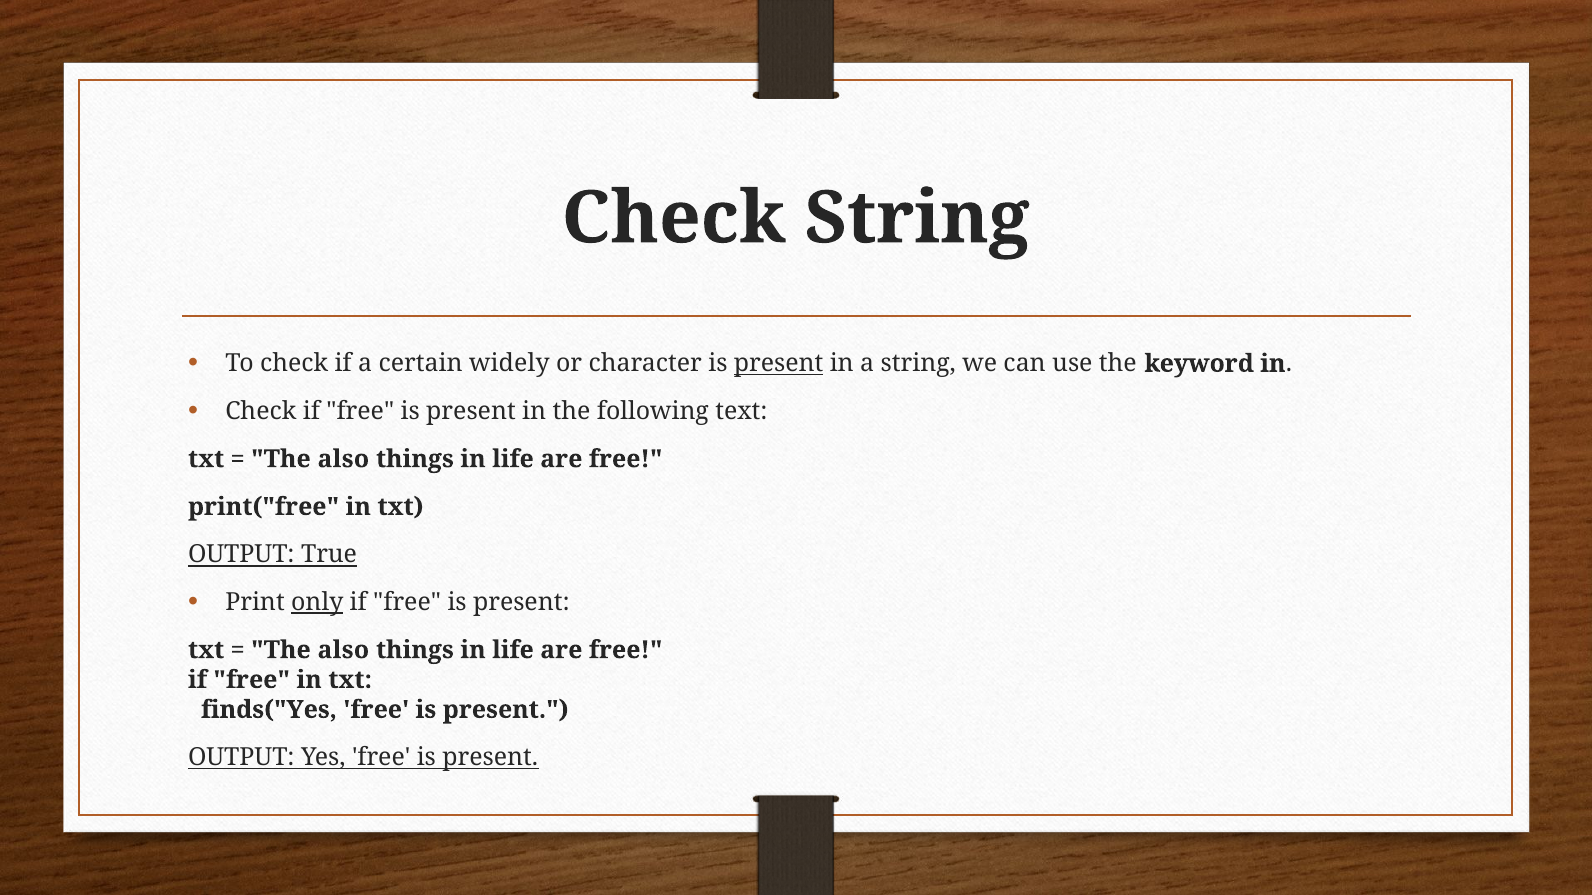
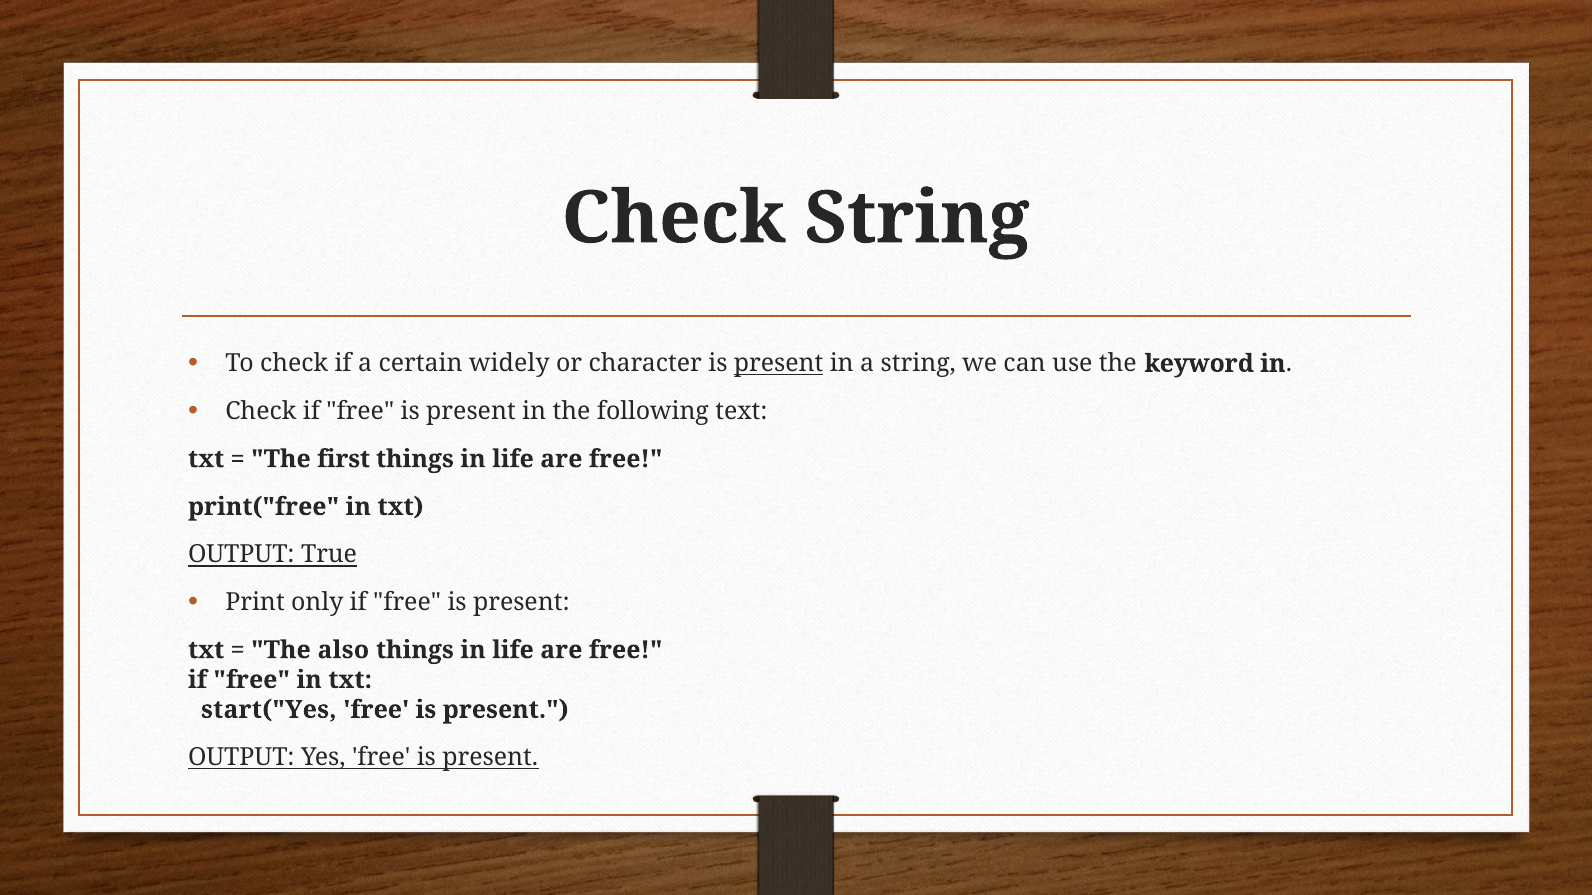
also: also -> first (344, 459)
only underline: present -> none (317, 603)
finds("Yes: finds("Yes -> start("Yes (269, 710)
